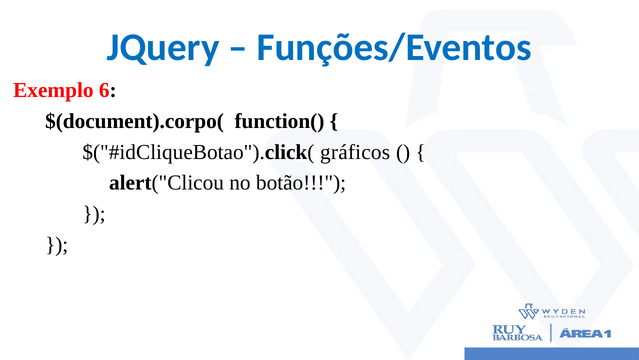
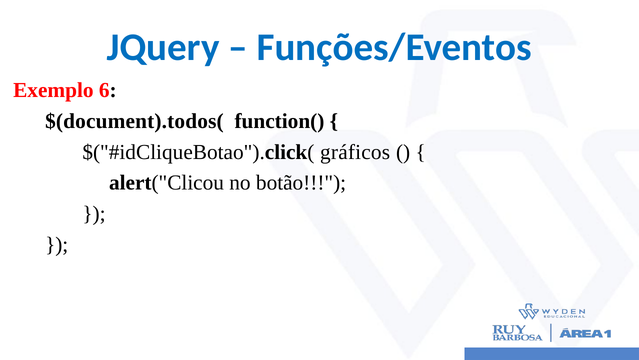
$(document).corpo(: $(document).corpo( -> $(document).todos( (134, 121)
